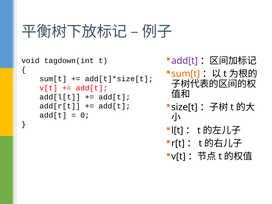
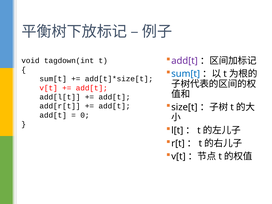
sum[t colour: orange -> blue (186, 74)
